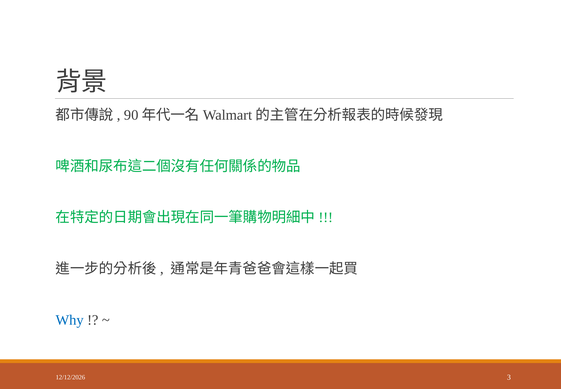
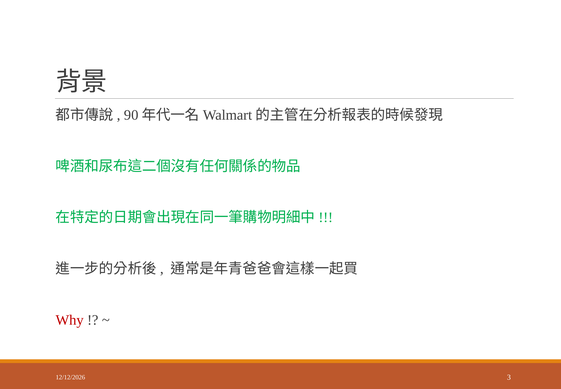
Why colour: blue -> red (70, 320)
